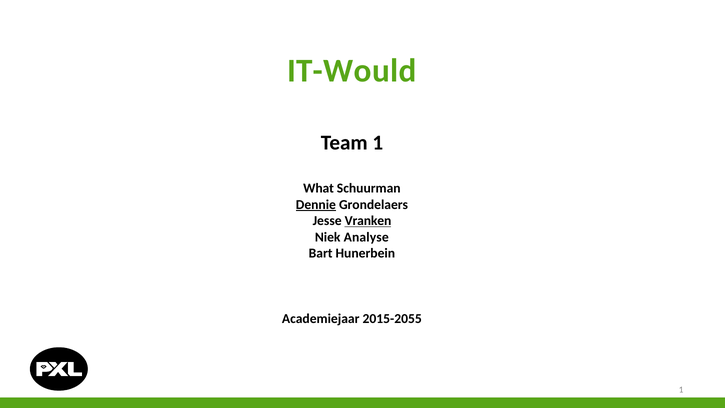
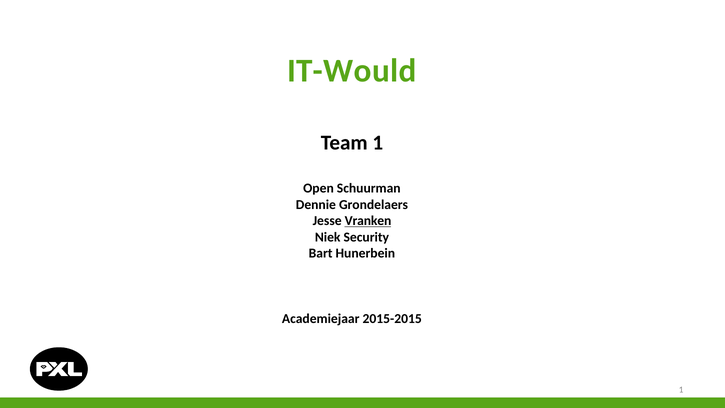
What: What -> Open (318, 188)
Dennie underline: present -> none (316, 204)
Analyse: Analyse -> Security (366, 237)
2015-2055: 2015-2055 -> 2015-2015 (392, 319)
